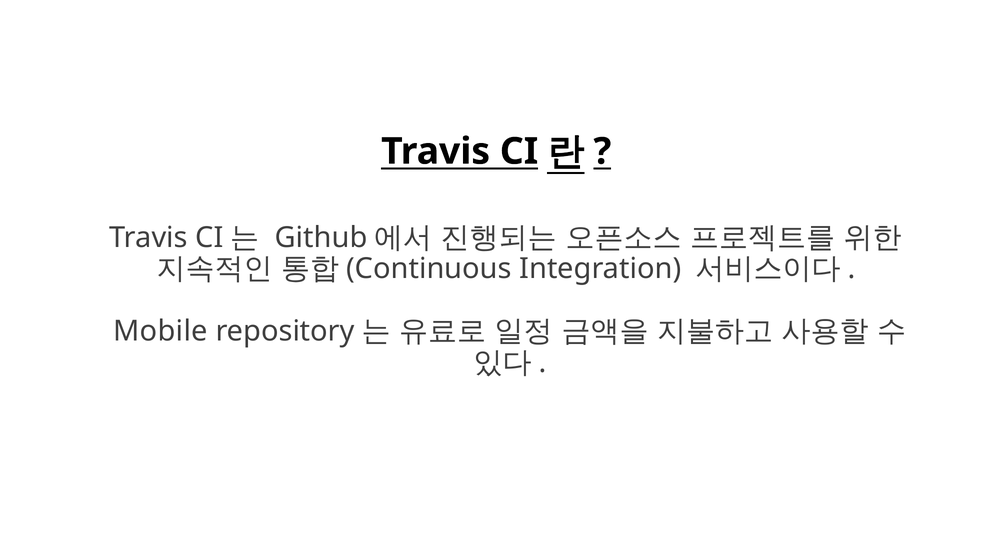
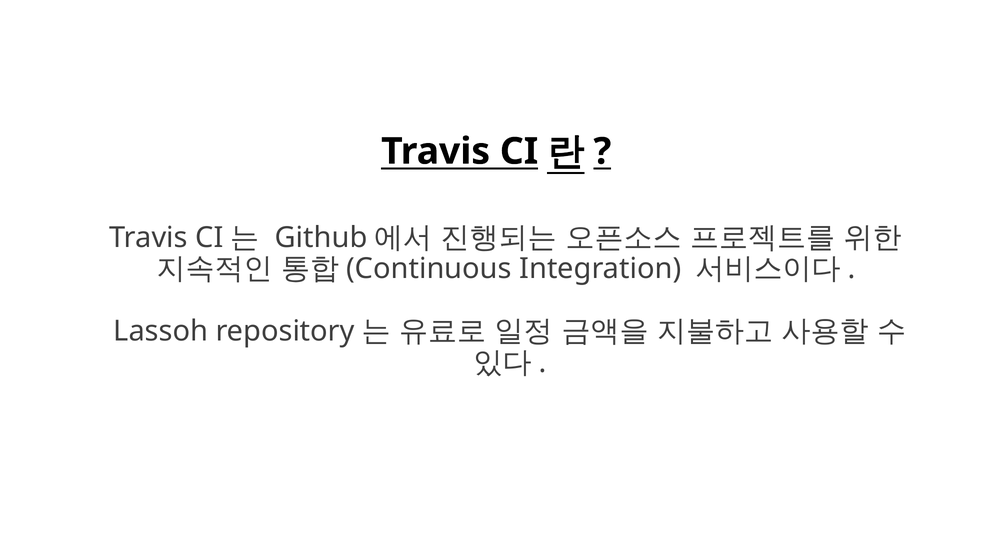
Mobile: Mobile -> Lassoh (161, 332)
